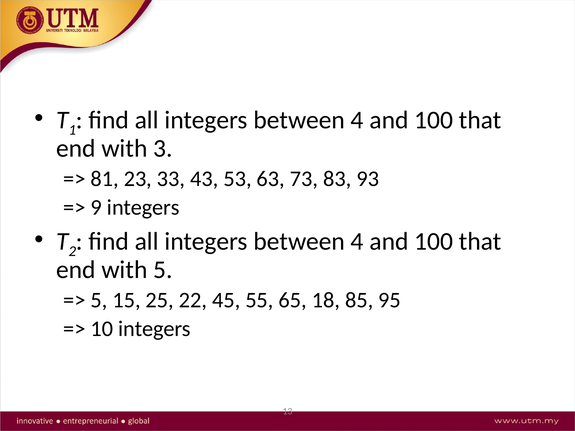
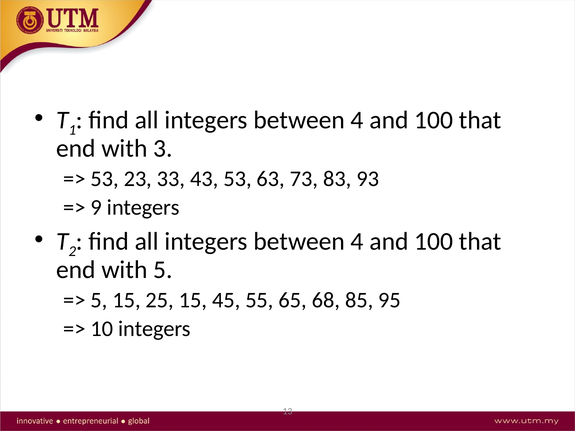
81: 81 -> 53 (105, 179)
25 22: 22 -> 15 (193, 300)
18: 18 -> 68 (326, 300)
